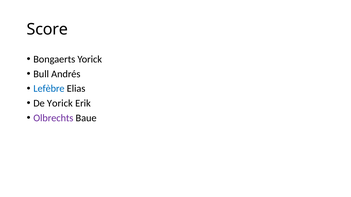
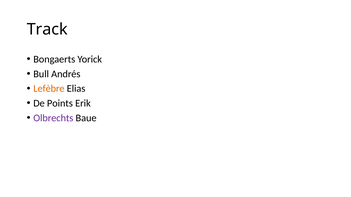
Score: Score -> Track (47, 29)
Lefèbre colour: blue -> orange (49, 89)
De Yorick: Yorick -> Points (60, 103)
